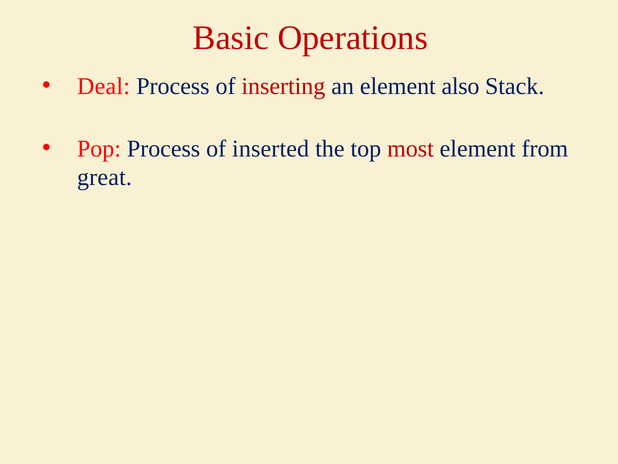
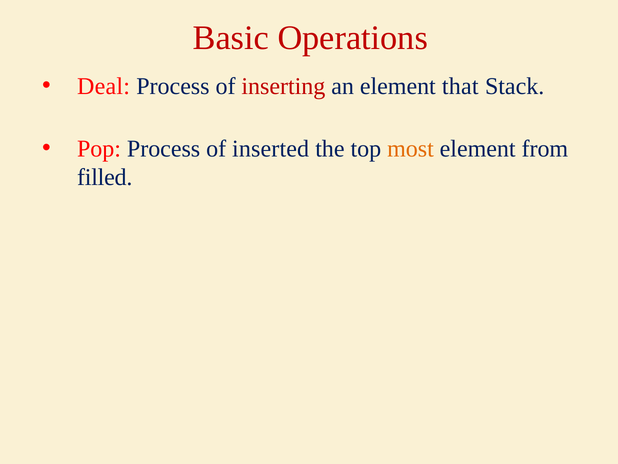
also: also -> that (460, 86)
most colour: red -> orange (410, 148)
great: great -> filled (105, 177)
